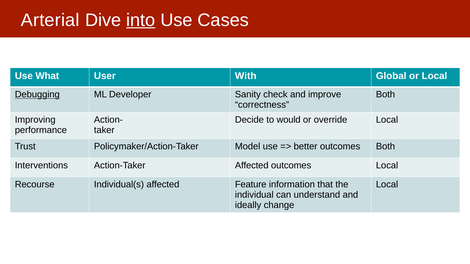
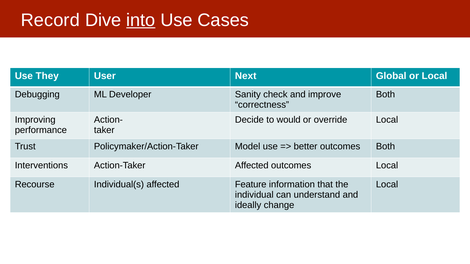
Arterial: Arterial -> Record (50, 20)
What: What -> They (47, 76)
With: With -> Next (246, 76)
Debugging underline: present -> none (37, 95)
